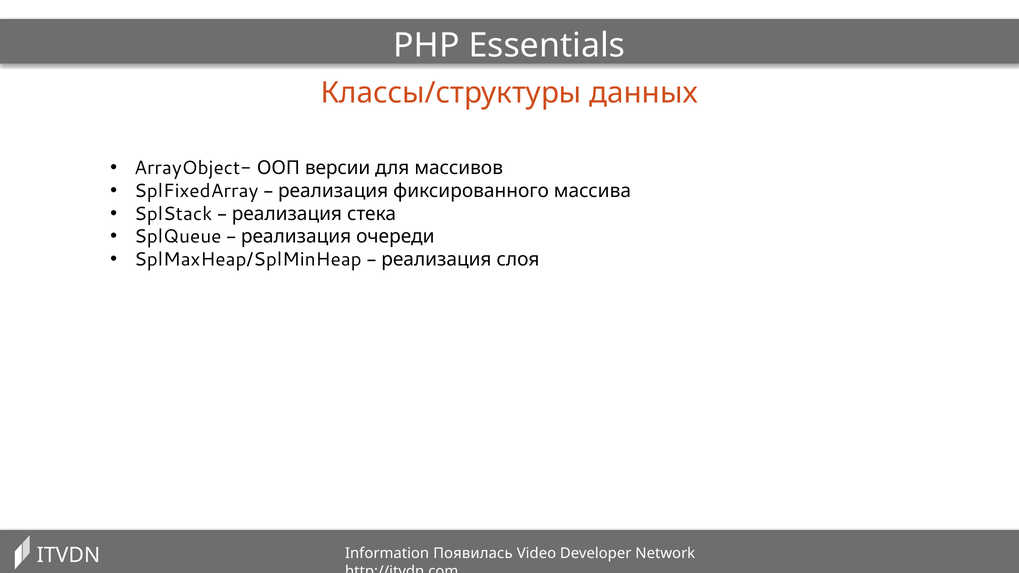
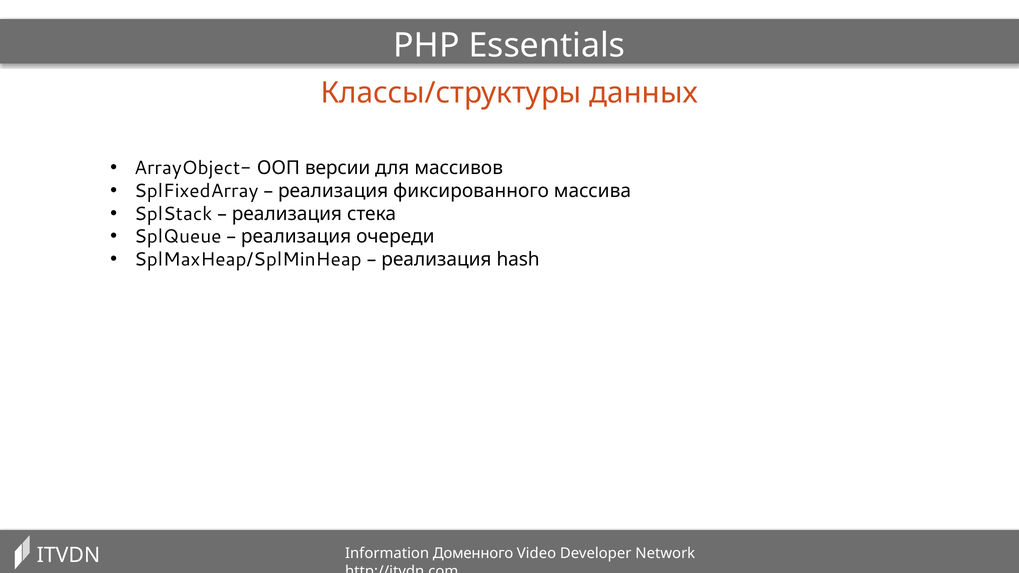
слоя: слоя -> hash (518, 260)
Появилась: Появилась -> Доменного (473, 554)
